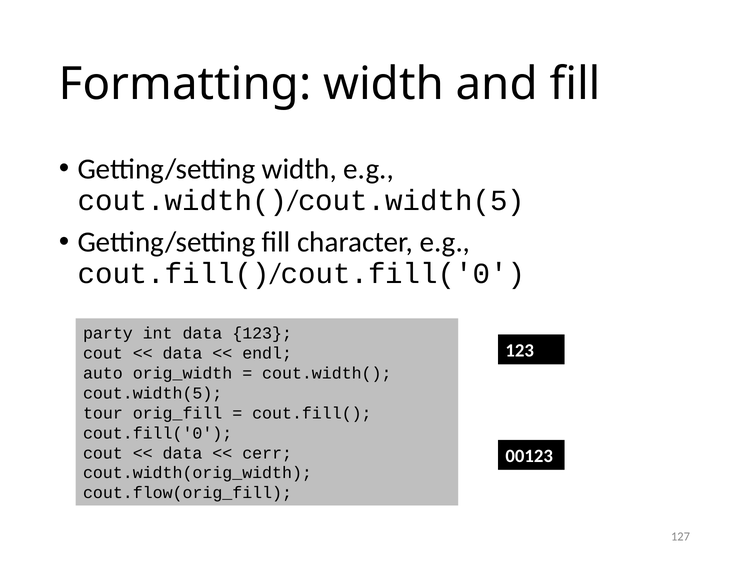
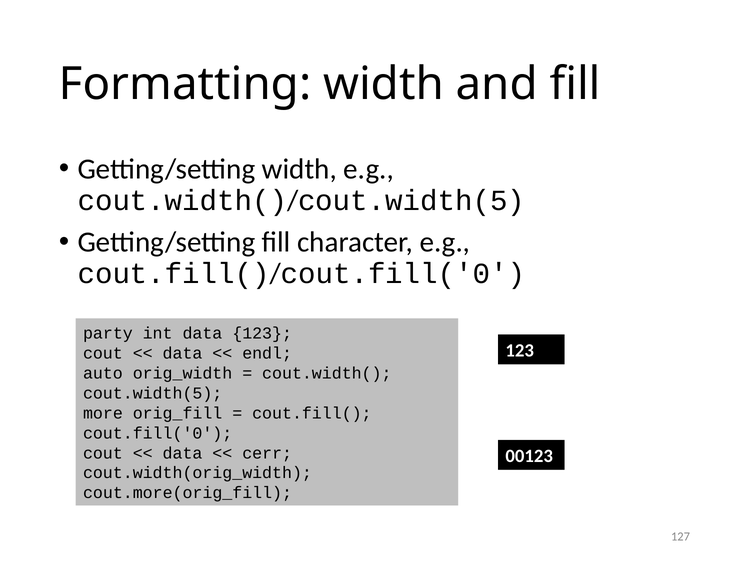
tour: tour -> more (103, 413)
cout.flow(orig_fill: cout.flow(orig_fill -> cout.more(orig_fill (188, 493)
